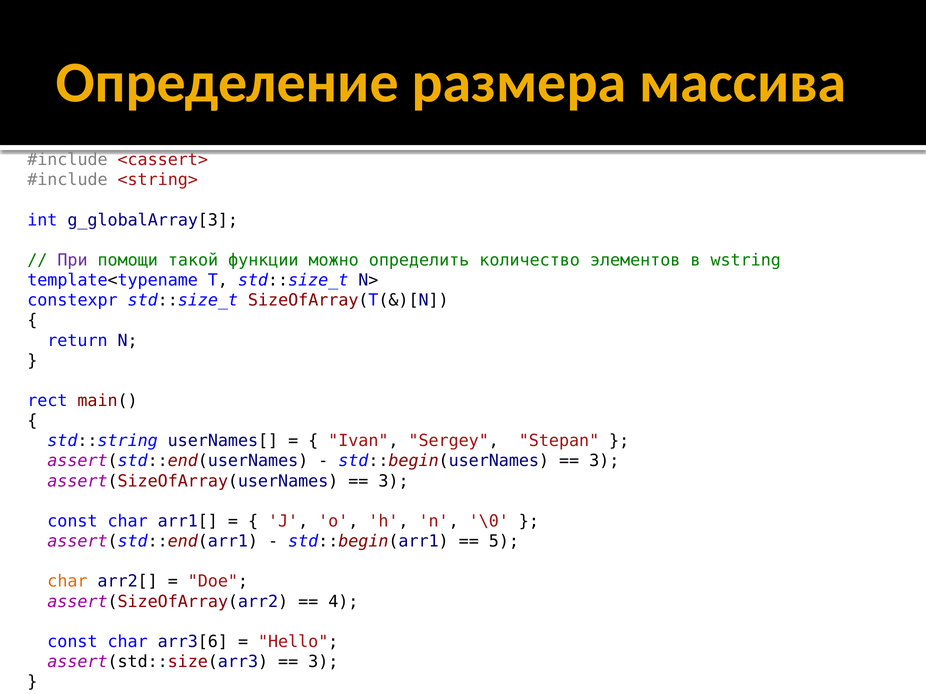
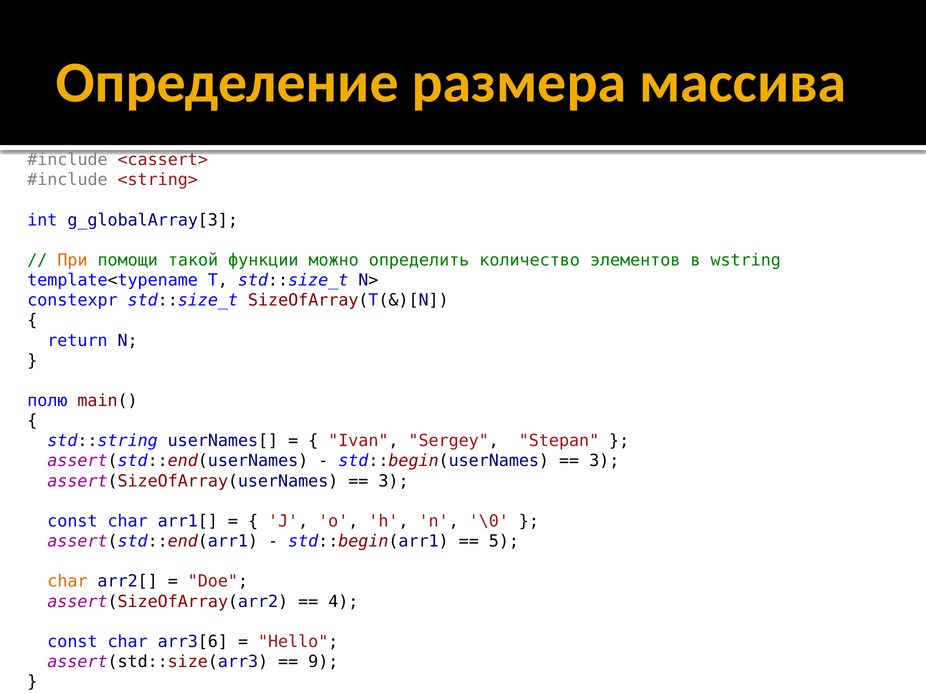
При colour: purple -> orange (73, 260)
rect: rect -> полю (47, 401)
3: 3 -> 9 (323, 662)
